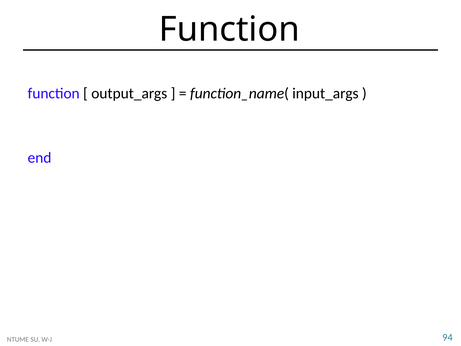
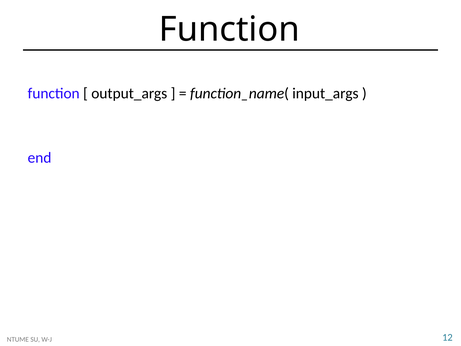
94: 94 -> 12 (447, 337)
